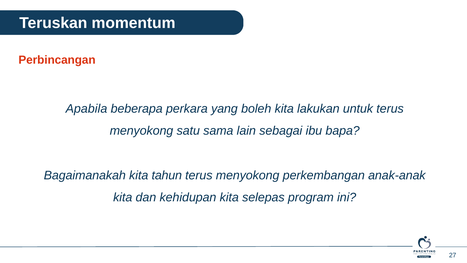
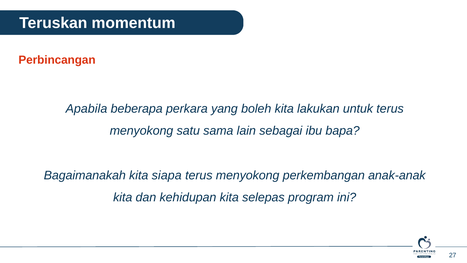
tahun: tahun -> siapa (167, 175)
